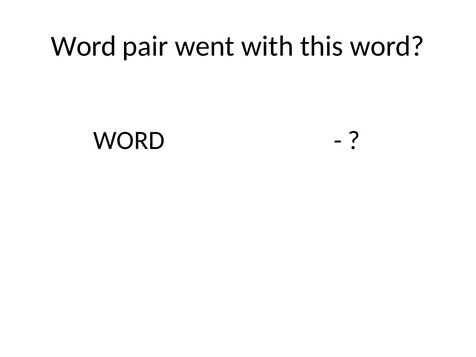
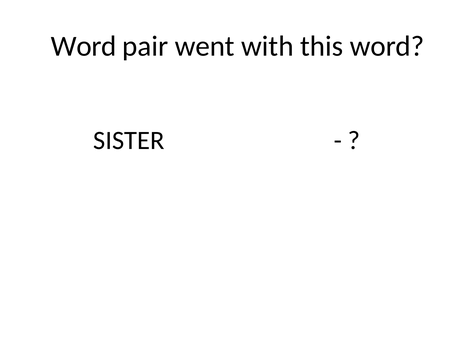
WORD: WORD -> SISTER (129, 140)
